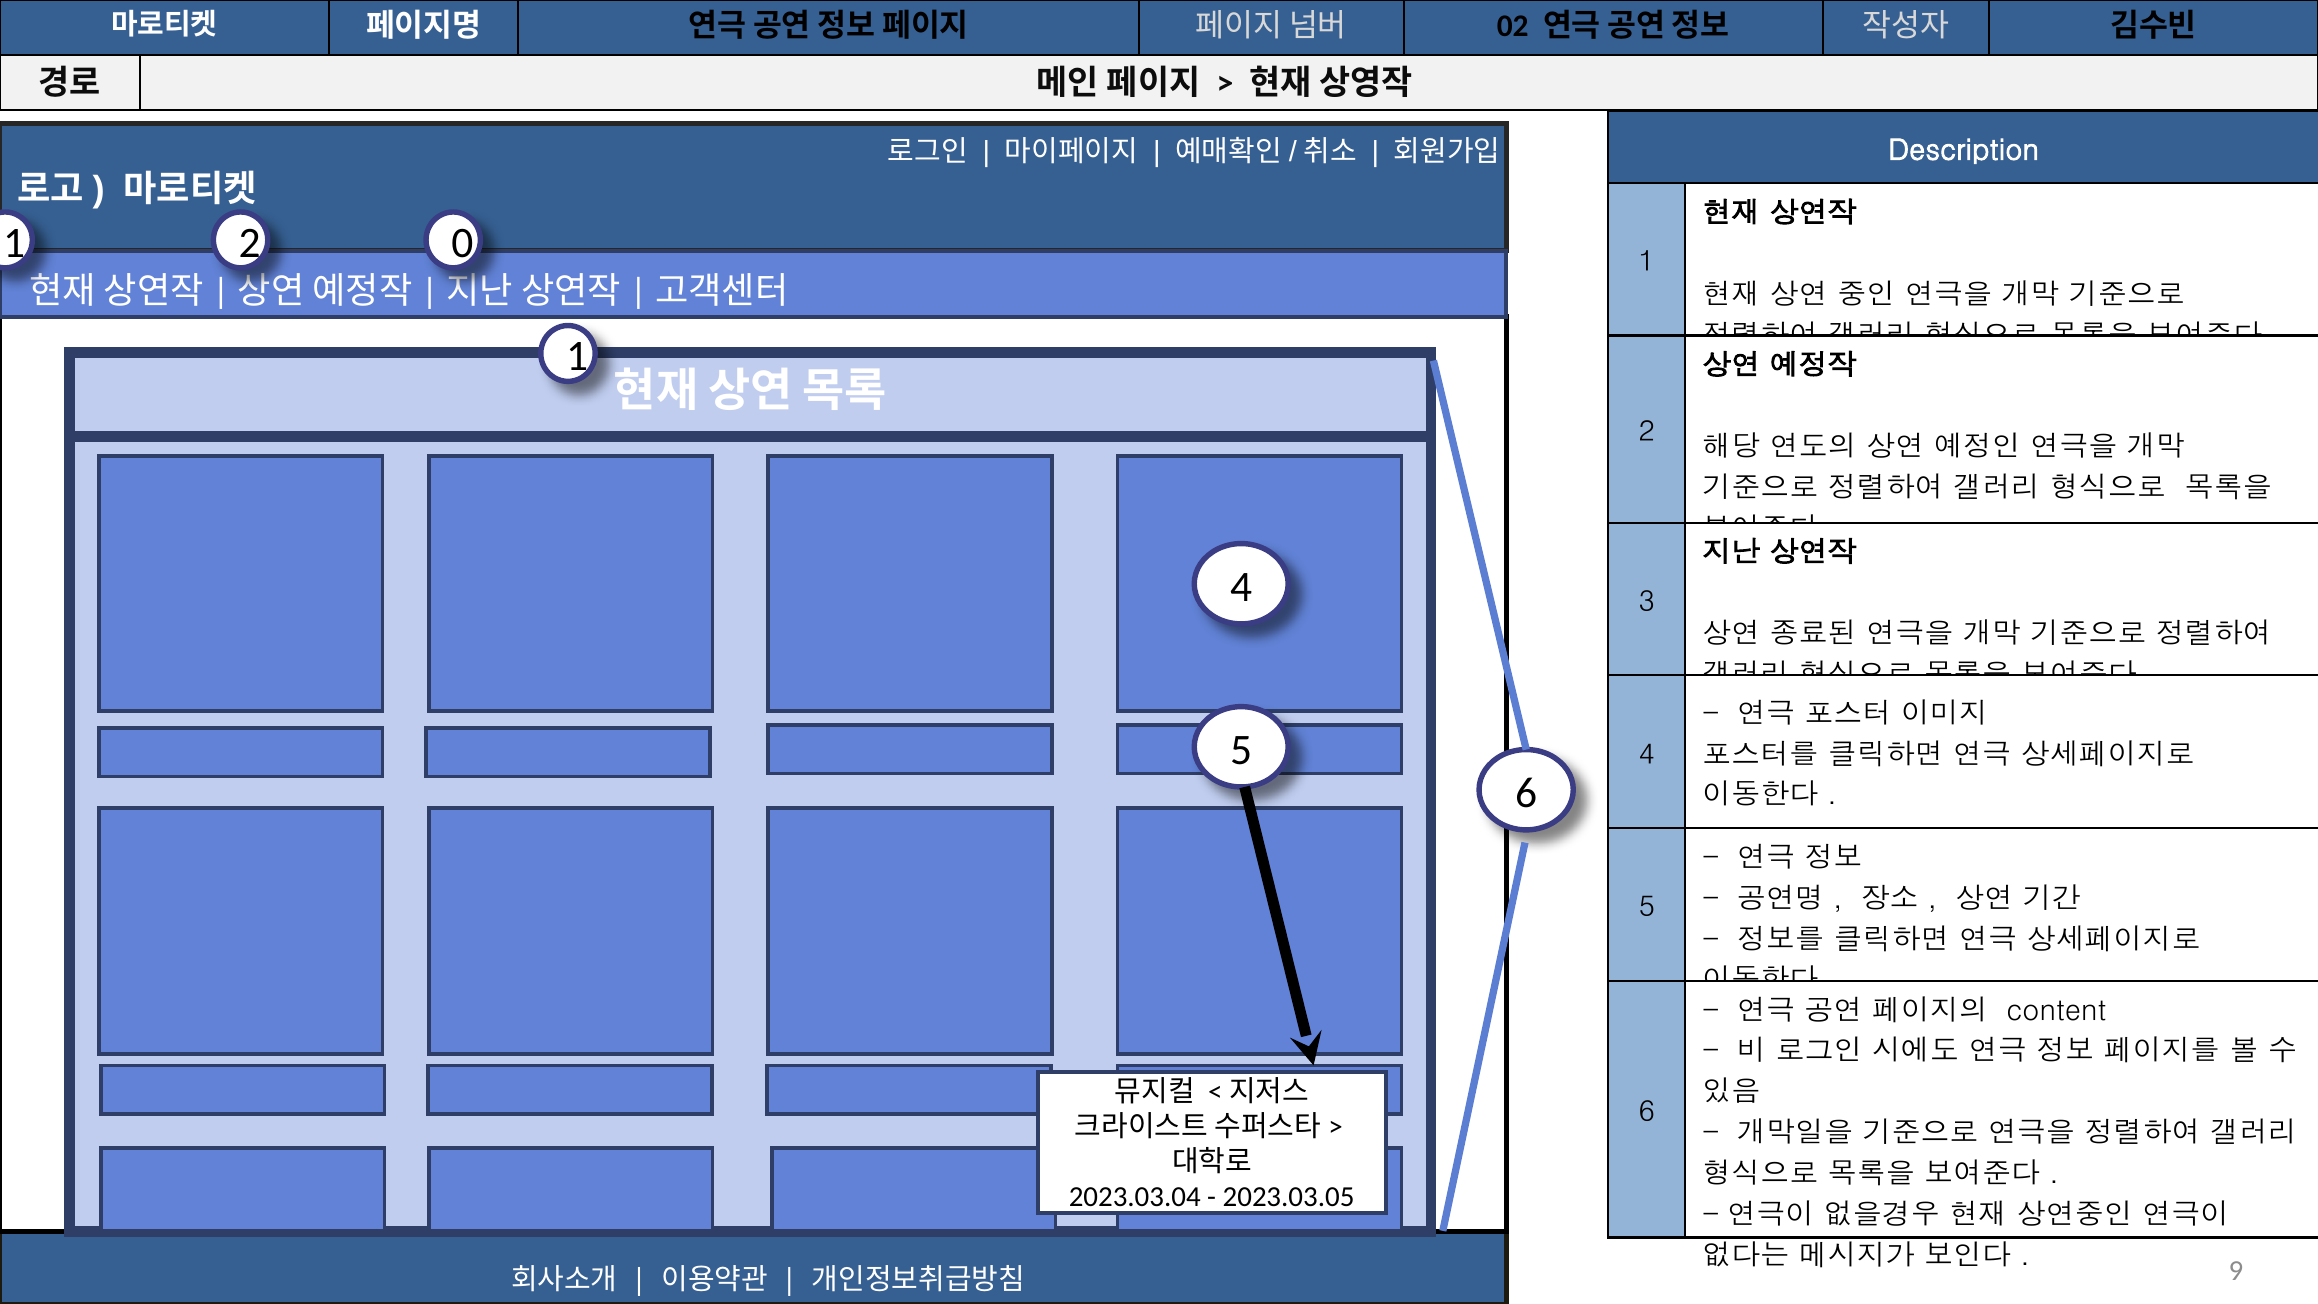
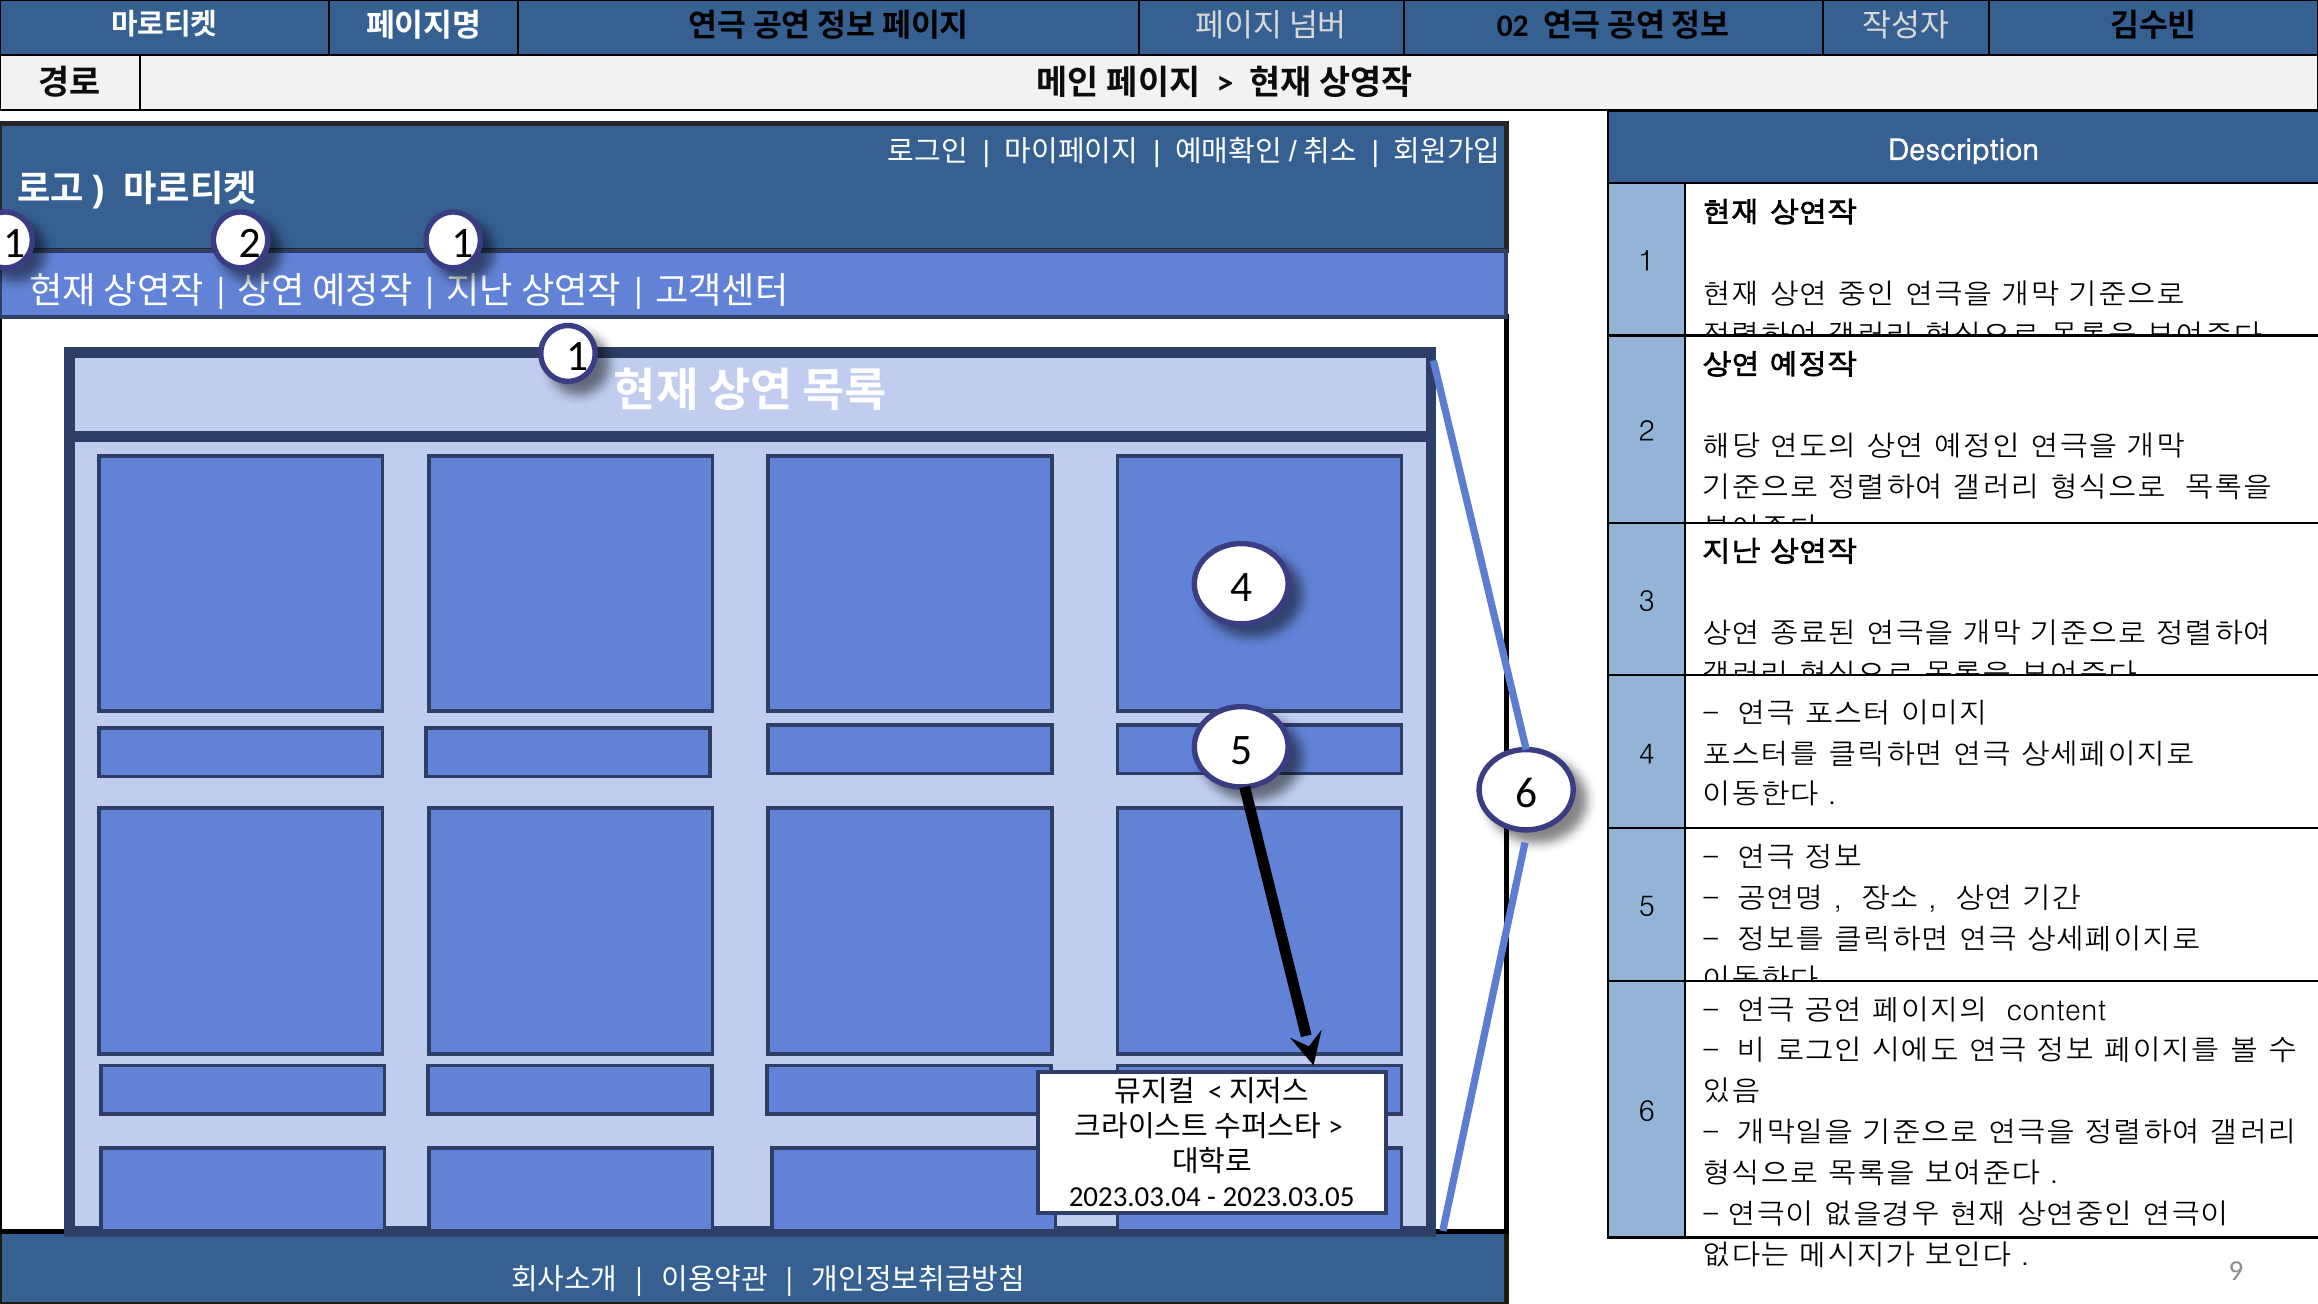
2 0: 0 -> 1 (462, 243)
